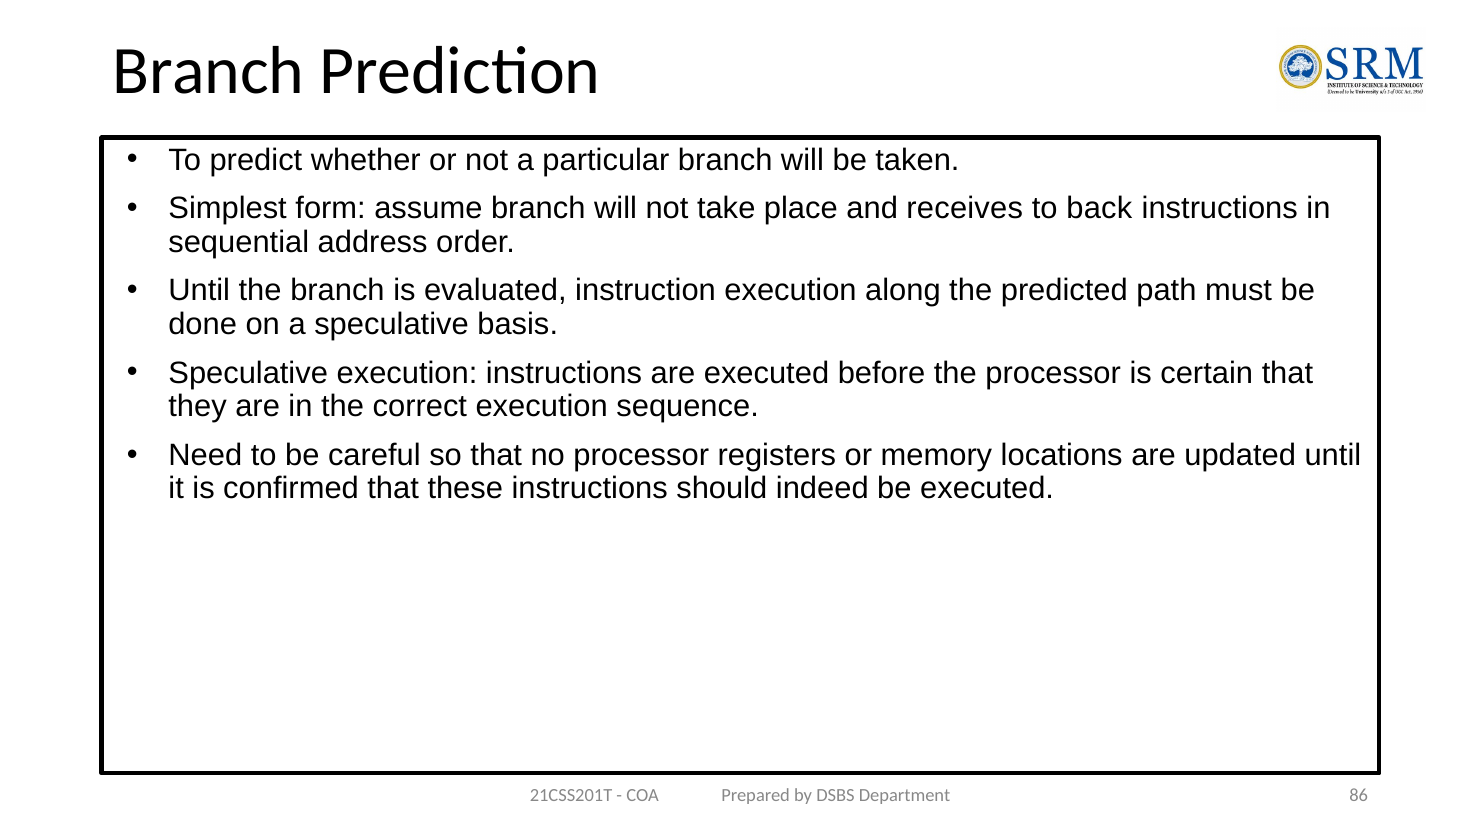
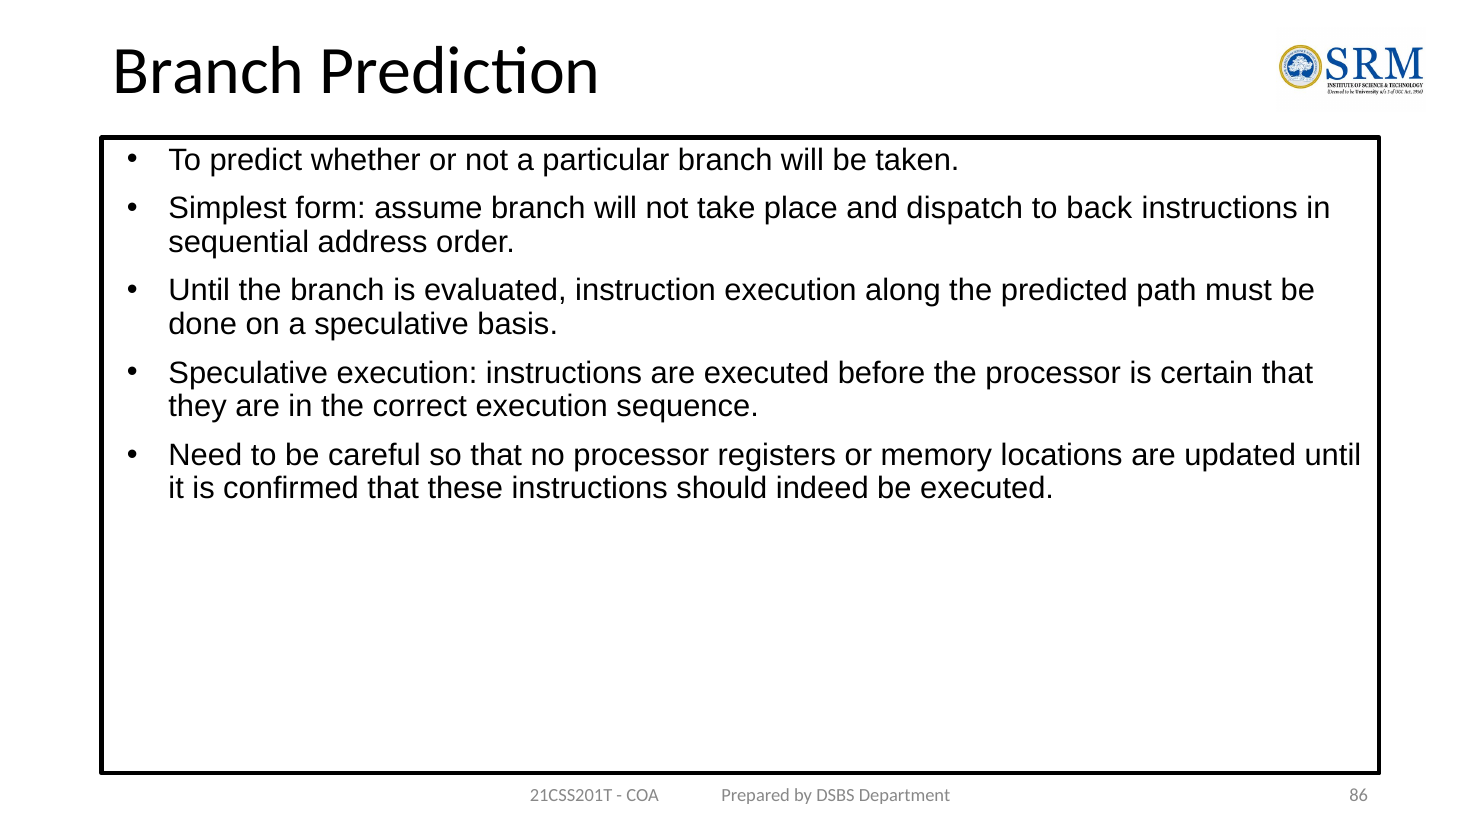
receives: receives -> dispatch (965, 209)
